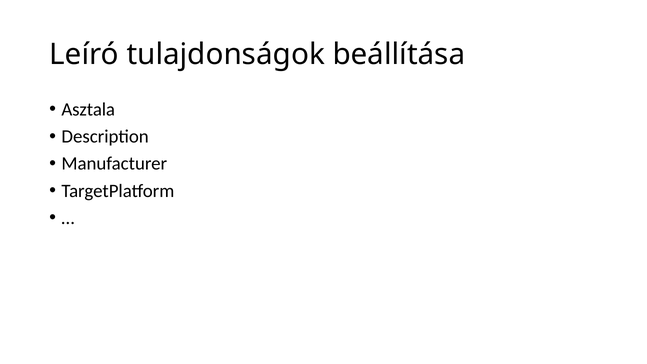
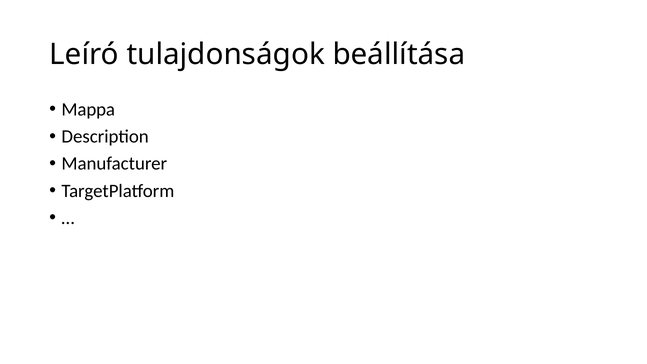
Asztala: Asztala -> Mappa (88, 109)
